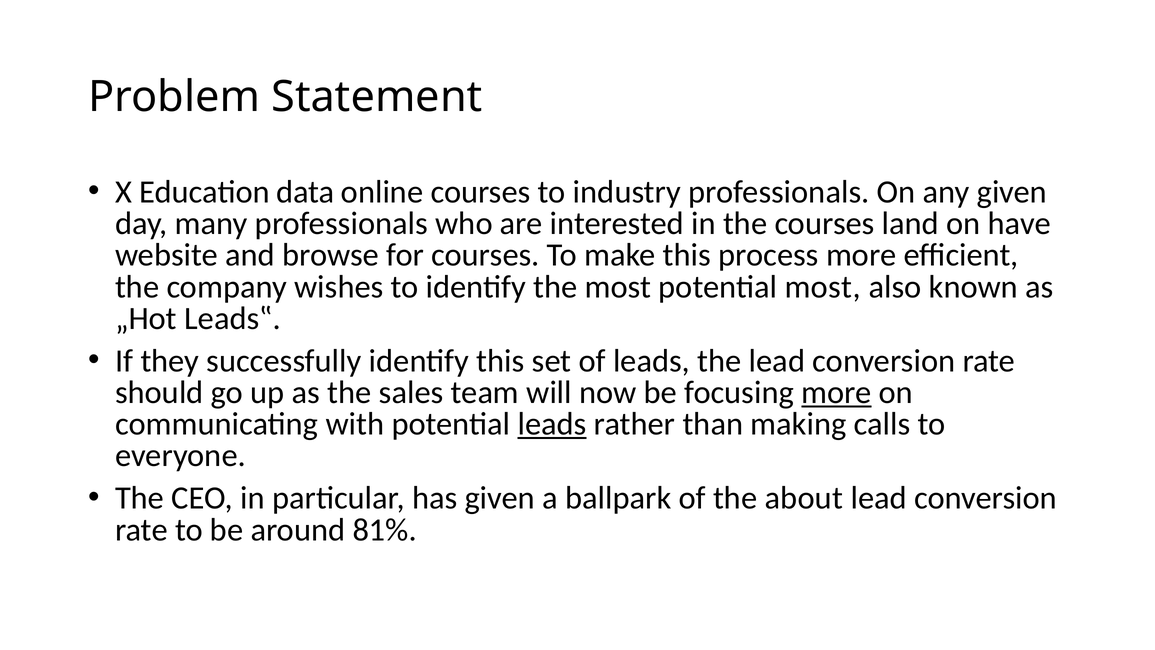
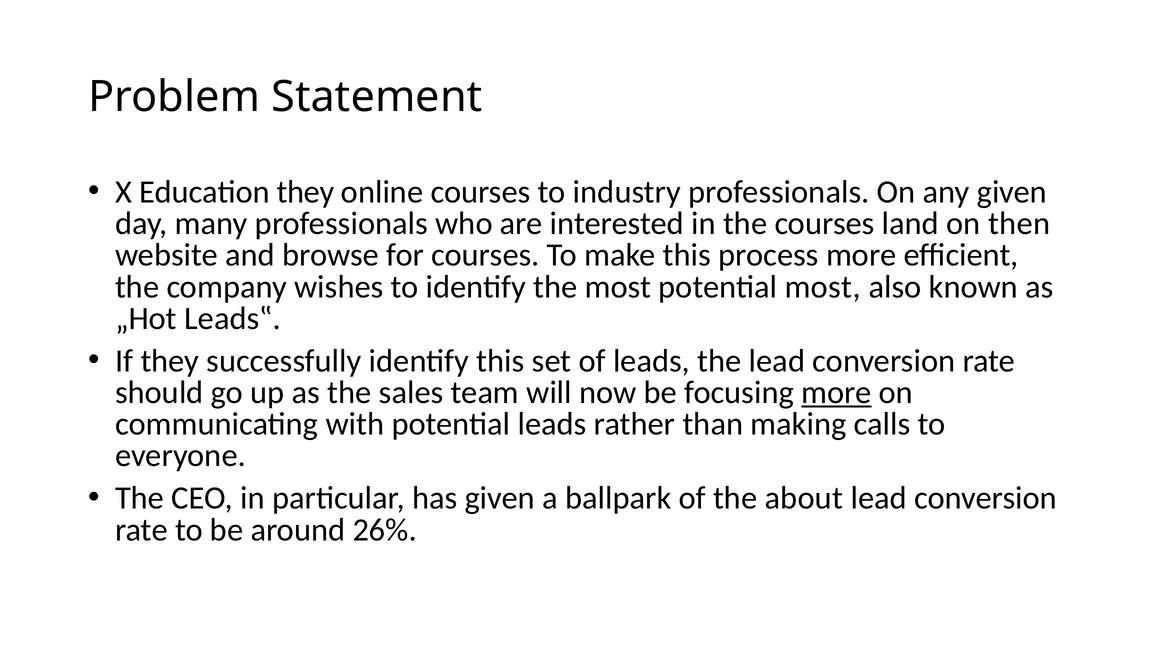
Education data: data -> they (306, 192)
have: have -> then (1019, 223)
leads underline: present -> none (552, 424)
81%: 81% -> 26% (385, 530)
